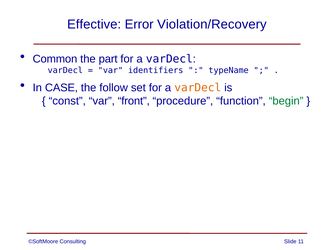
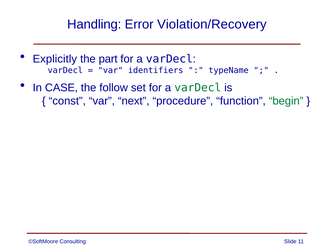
Effective: Effective -> Handling (94, 24)
Common: Common -> Explicitly (55, 59)
varDecl colour: orange -> green (198, 88)
front: front -> next (134, 101)
